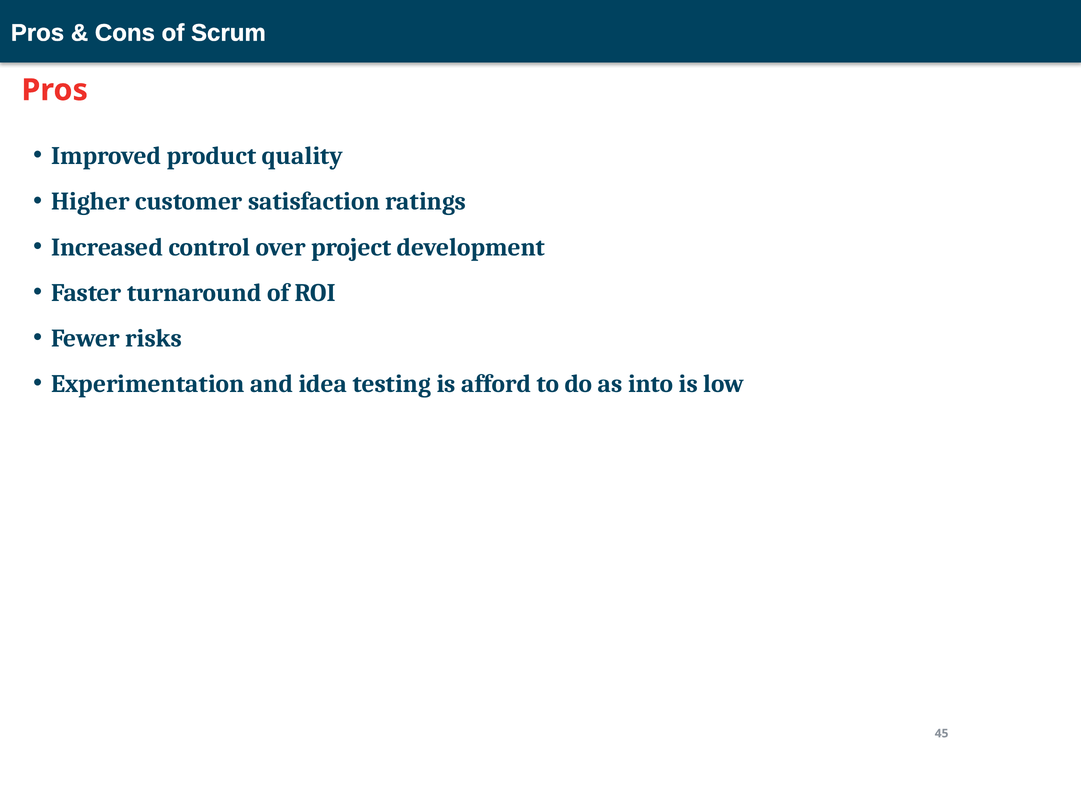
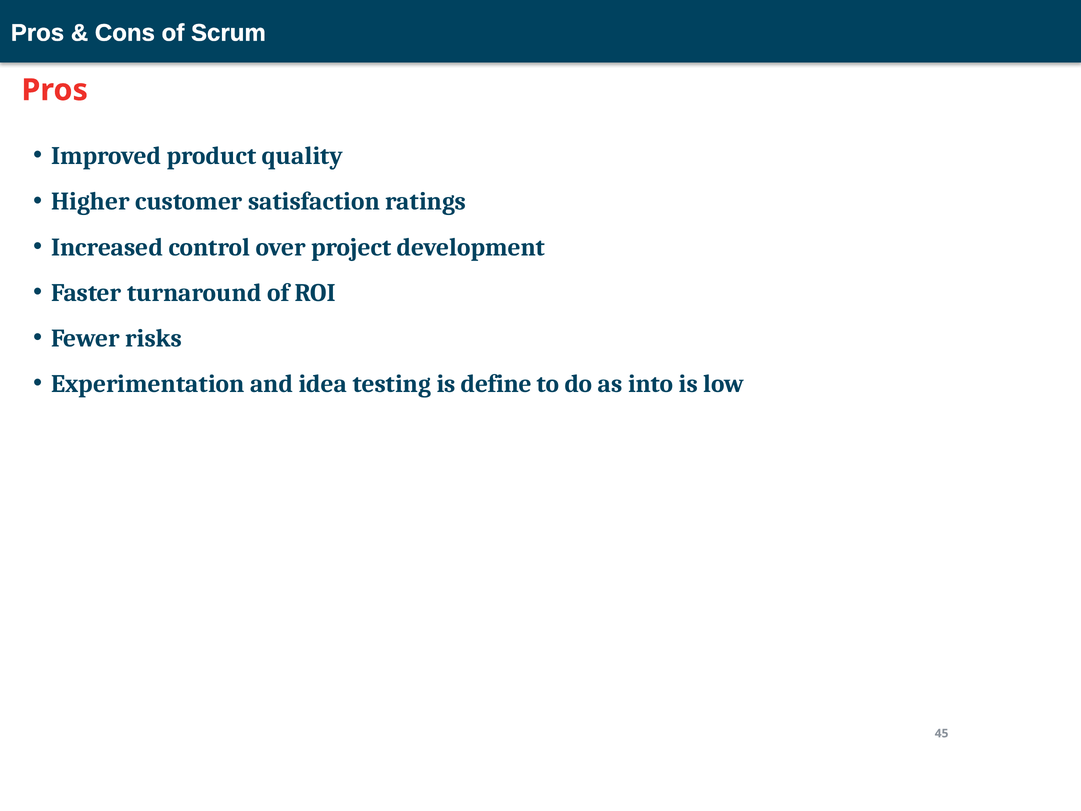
afford: afford -> define (496, 384)
